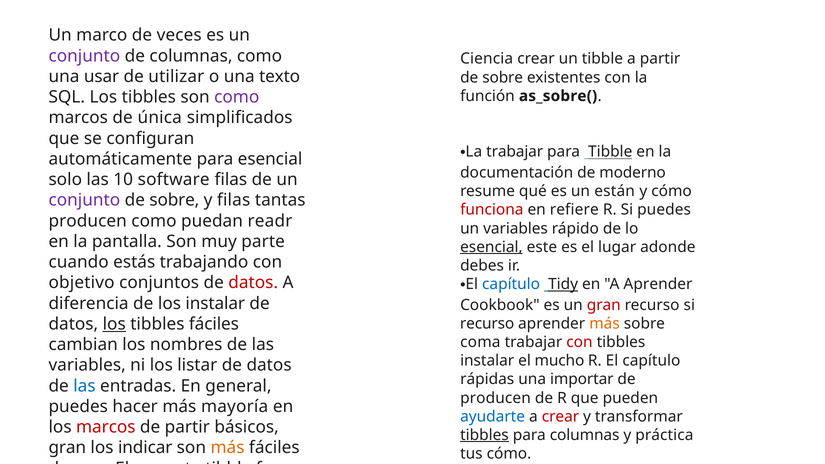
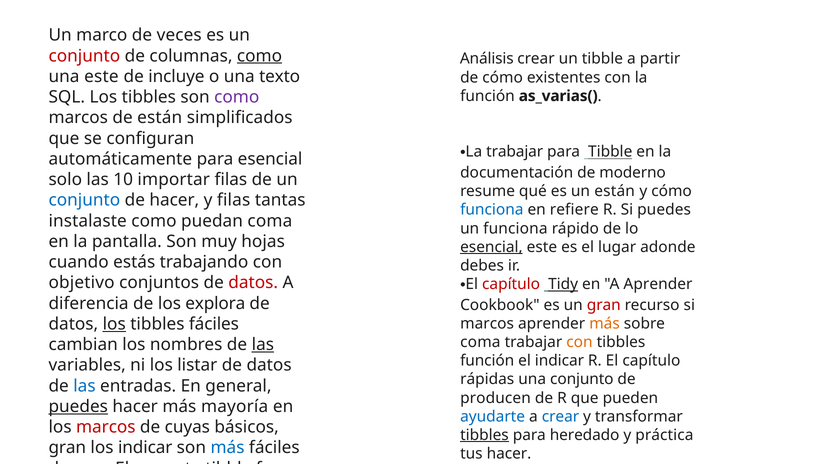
conjunto colour: purple -> red (84, 56)
como underline: none -> present (260, 56)
Ciencia: Ciencia -> Análisis (487, 59)
una usar: usar -> este (101, 76)
utilizar: utilizar -> incluye (176, 76)
sobre: sobre -> cómo (503, 77)
as_sobre(: as_sobre( -> as_varias( (558, 96)
de única: única -> están (160, 118)
software: software -> importar (174, 180)
conjunto colour: purple -> blue (84, 200)
sobre: sobre -> hacer (174, 200)
funciona colour: red -> blue (492, 210)
producen: producen -> instalaste (88, 221)
puedan readr: readr -> coma (270, 221)
un variables: variables -> funciona (515, 228)
muy parte: parte -> hojas (263, 242)
capítulo colour: blue -> red (511, 284)
los instalar: instalar -> explora (215, 303)
recurso: recurso -> marcos (487, 324)
con colour: red -> orange (579, 342)
las underline: none -> present (263, 345)
instalar: instalar -> función (487, 361)
el mucho: mucho -> indicar (559, 361)
una importar: importar -> conjunto (582, 379)
puedes underline: none -> present (78, 407)
crear colour: red -> blue (560, 417)
de partir: partir -> cuyas (187, 427)
para columnas: columnas -> heredado (585, 435)
más colour: orange -> blue (228, 448)
tus cómo: cómo -> hacer (509, 454)
